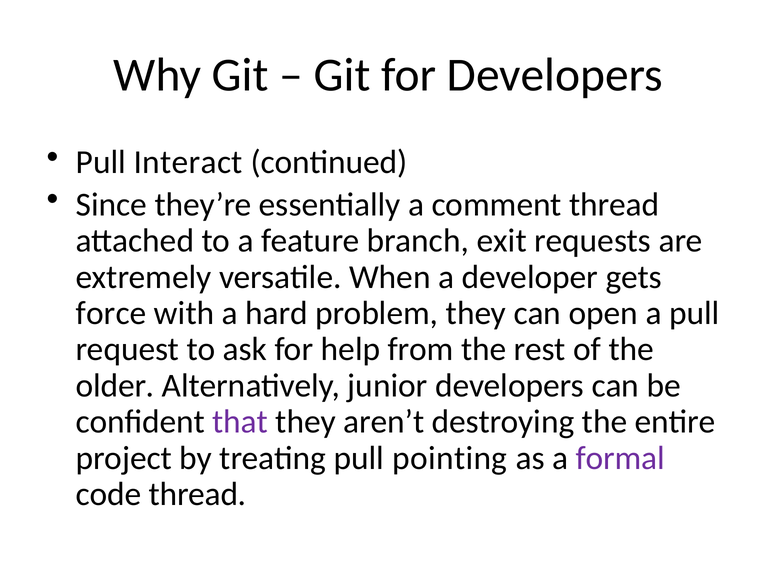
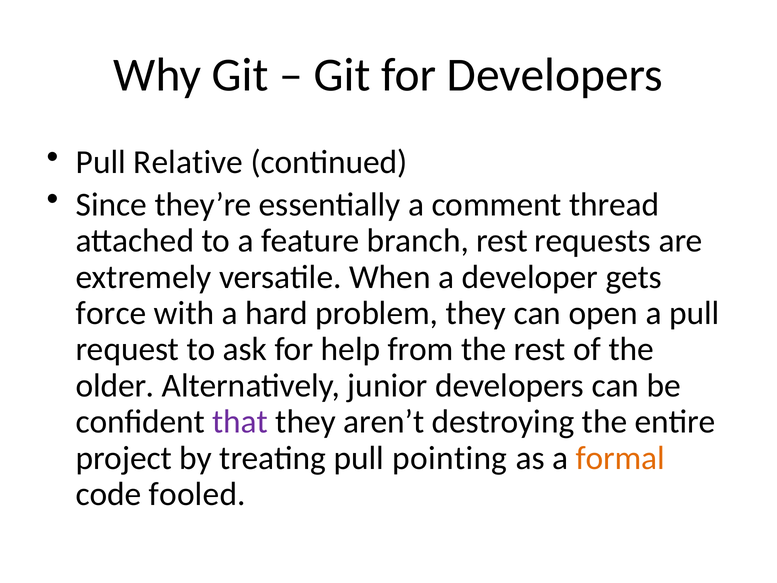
Interact: Interact -> Relative (188, 162)
branch exit: exit -> rest (502, 241)
formal colour: purple -> orange (620, 458)
code thread: thread -> fooled (197, 494)
